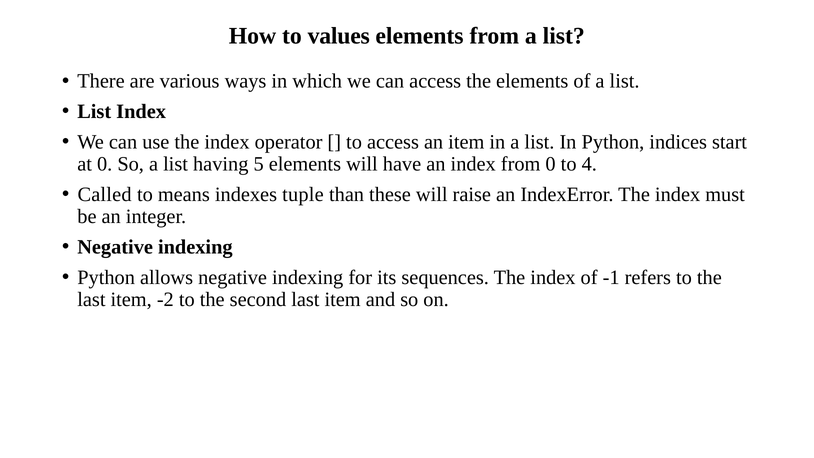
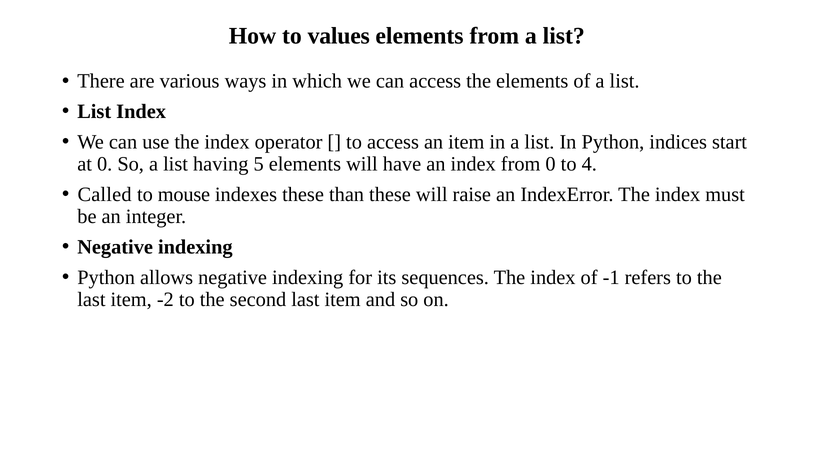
means: means -> mouse (184, 194)
indexes tuple: tuple -> these (303, 194)
